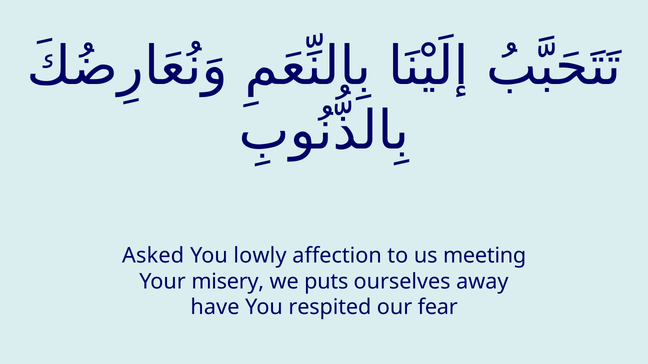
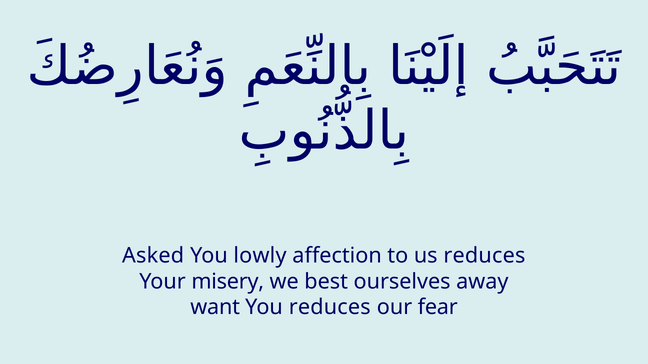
us meeting: meeting -> reduces (484, 256)
puts: puts -> best (326, 282)
have: have -> want (215, 308)
You respited: respited -> reduces (330, 308)
